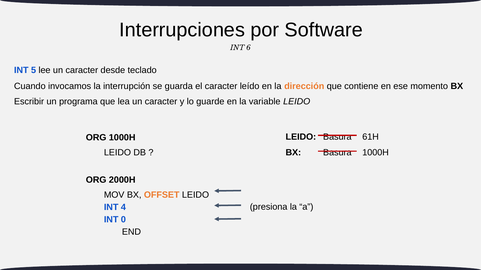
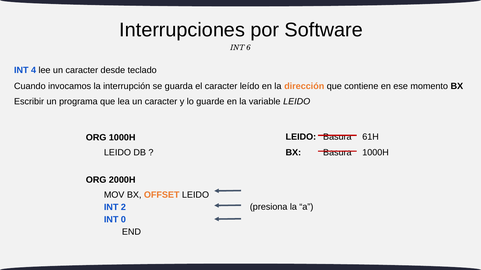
5: 5 -> 4 (34, 70)
4: 4 -> 2 (123, 208)
